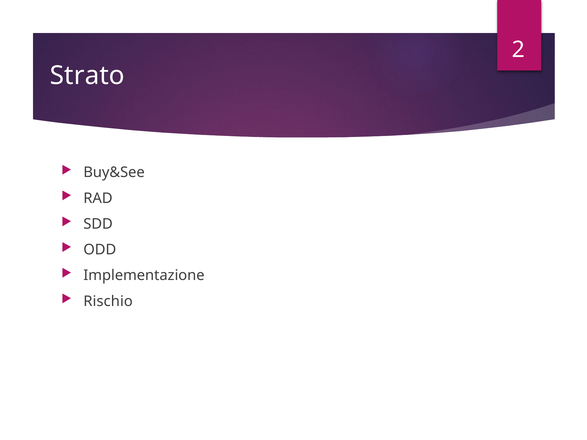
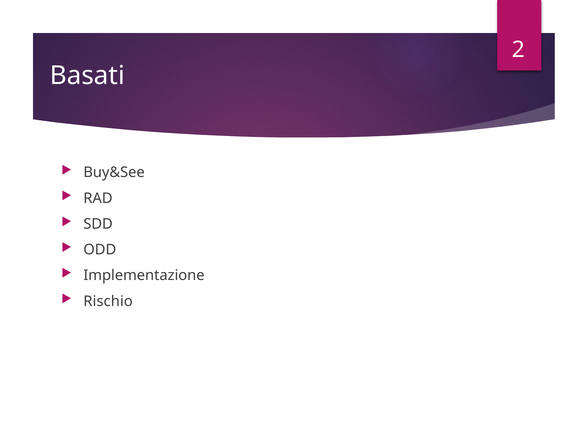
Strato: Strato -> Basati (87, 76)
